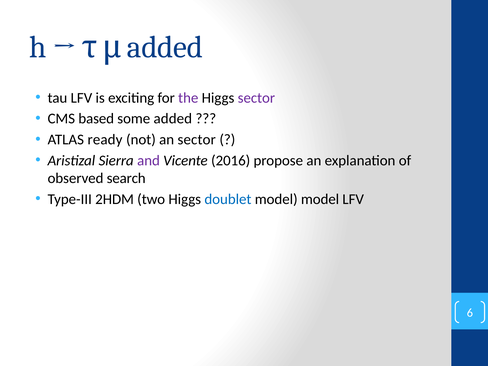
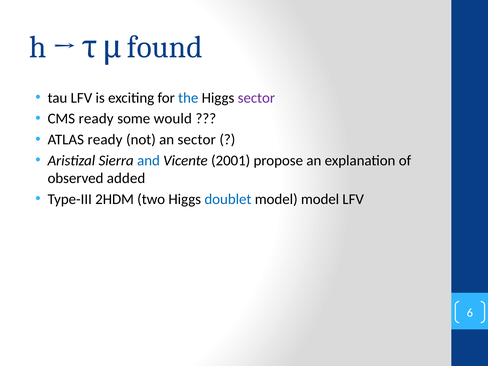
added: added -> found (165, 47)
the colour: purple -> blue (188, 98)
CMS based: based -> ready (96, 119)
some added: added -> would (173, 119)
and colour: purple -> blue (149, 160)
2016: 2016 -> 2001 (231, 160)
search: search -> added (126, 178)
